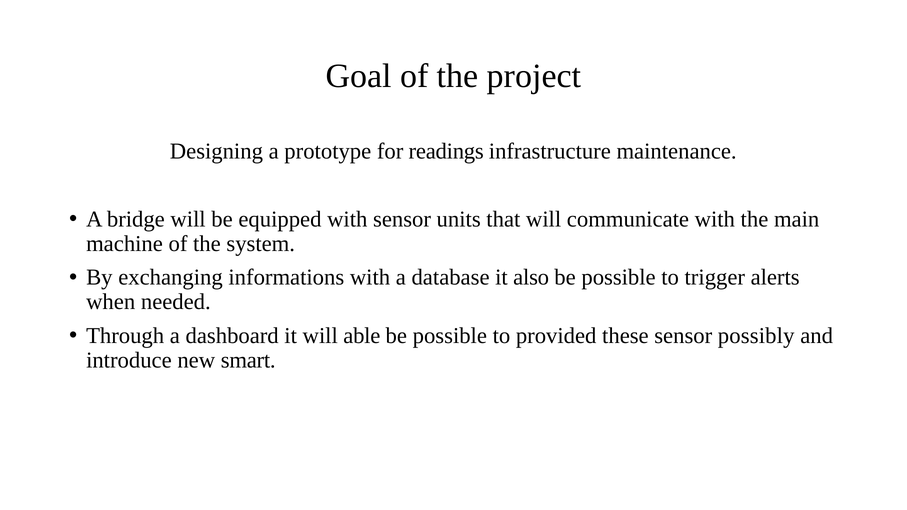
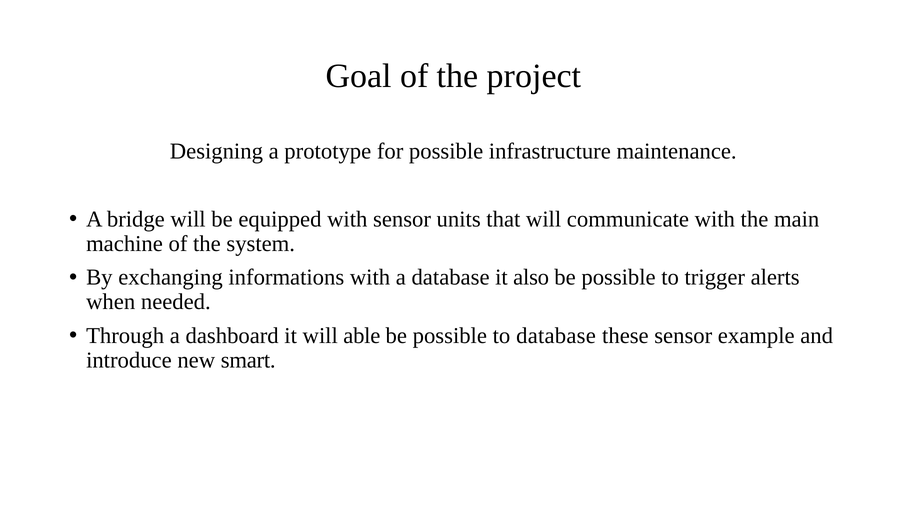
for readings: readings -> possible (446, 151)
to provided: provided -> database (556, 336)
possibly: possibly -> example (756, 336)
